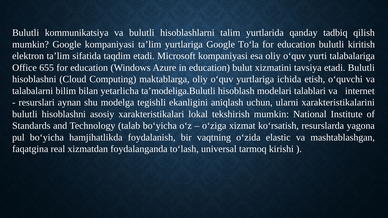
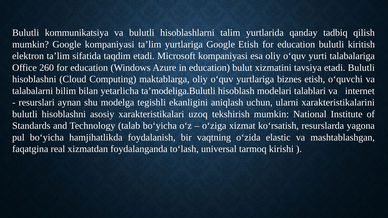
Google Toʻla: Toʻla -> Etish (248, 44)
655: 655 -> 260 (47, 68)
ichida: ichida -> biznes (289, 79)
lokal: lokal -> uzoq (198, 114)
